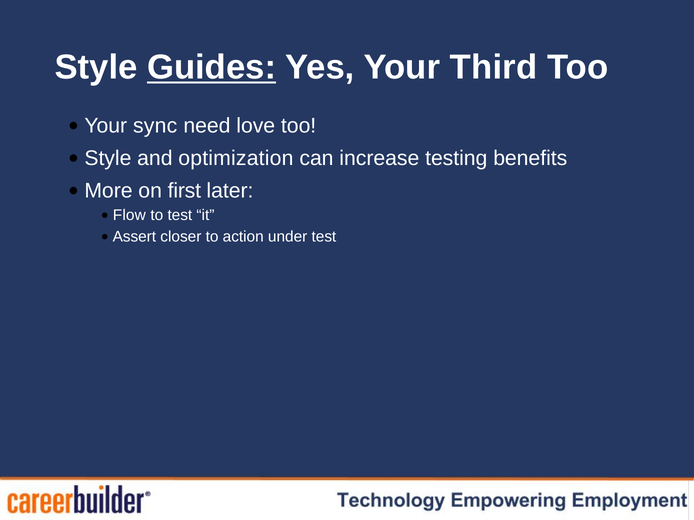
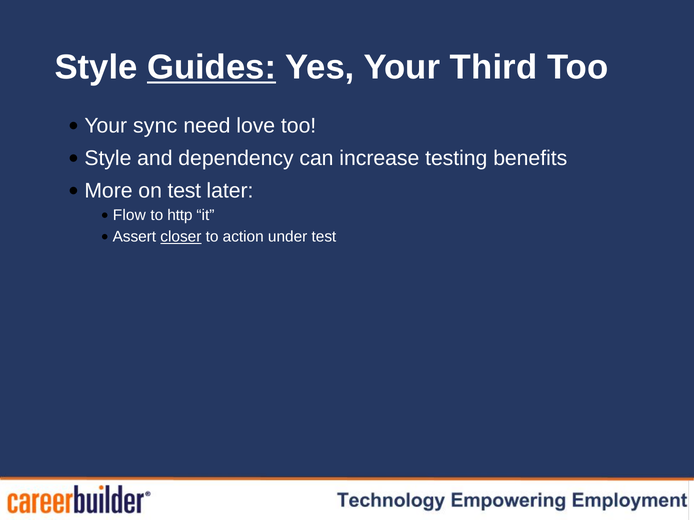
optimization: optimization -> dependency (236, 158)
on first: first -> test (184, 191)
to test: test -> http (180, 216)
closer underline: none -> present (181, 237)
